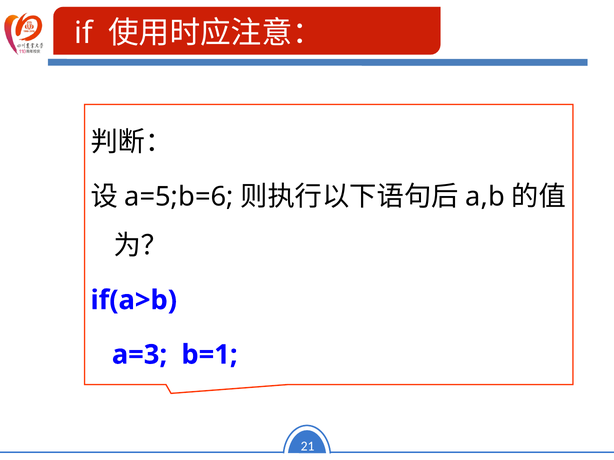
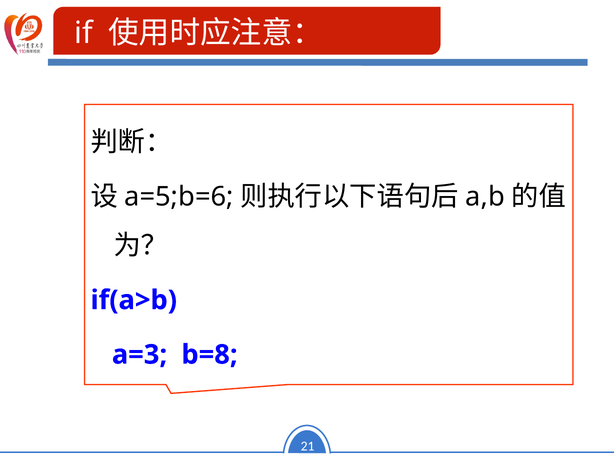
b=1: b=1 -> b=8 (210, 355)
